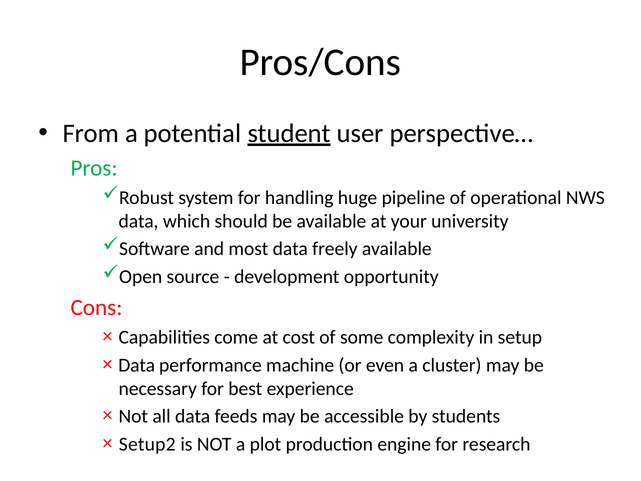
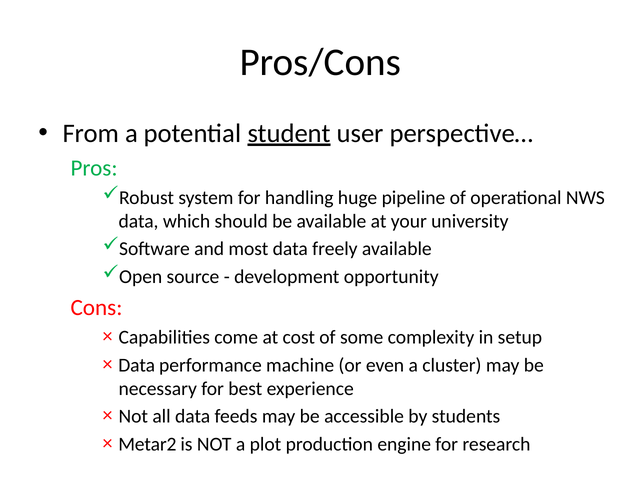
Setup2: Setup2 -> Metar2 (147, 444)
